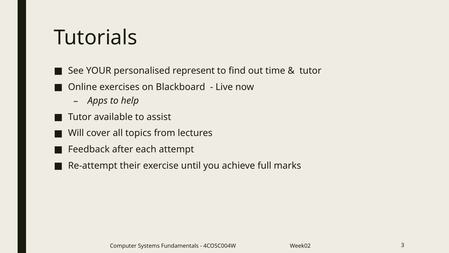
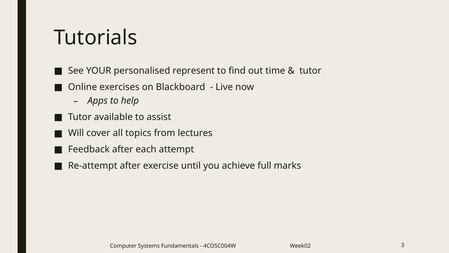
Re-attempt their: their -> after (130, 165)
